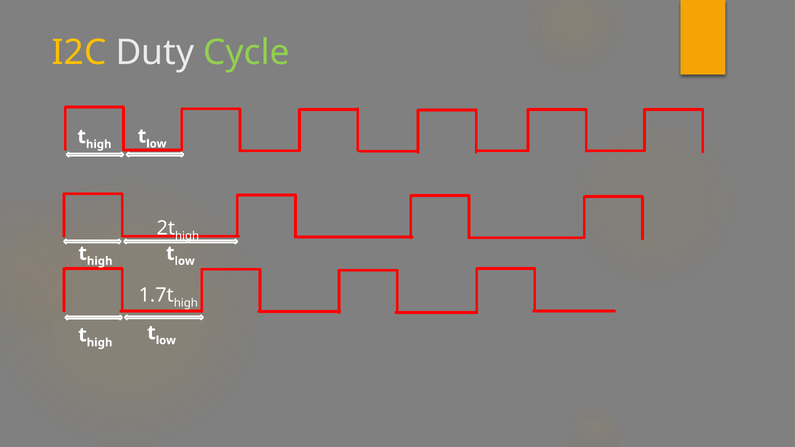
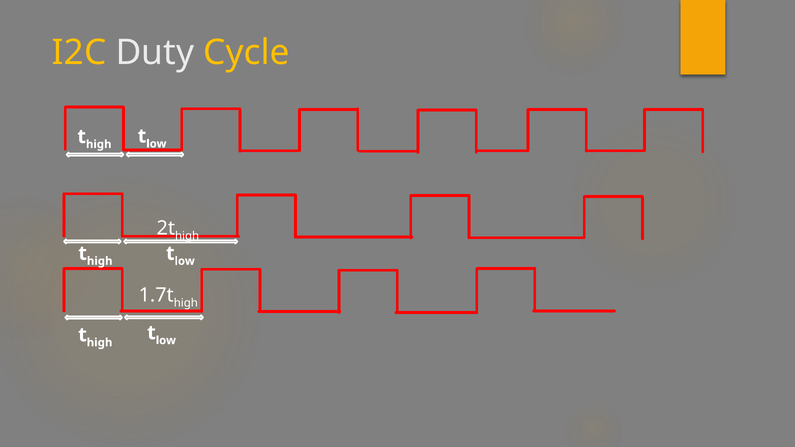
Cycle colour: light green -> yellow (246, 53)
